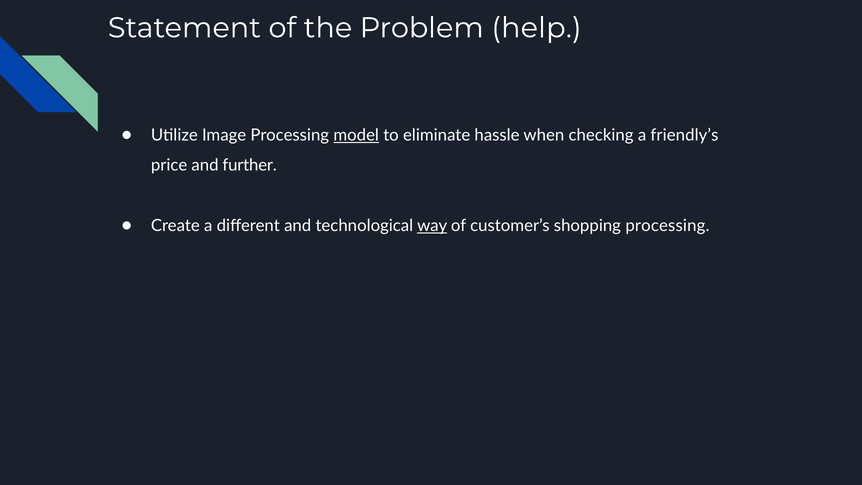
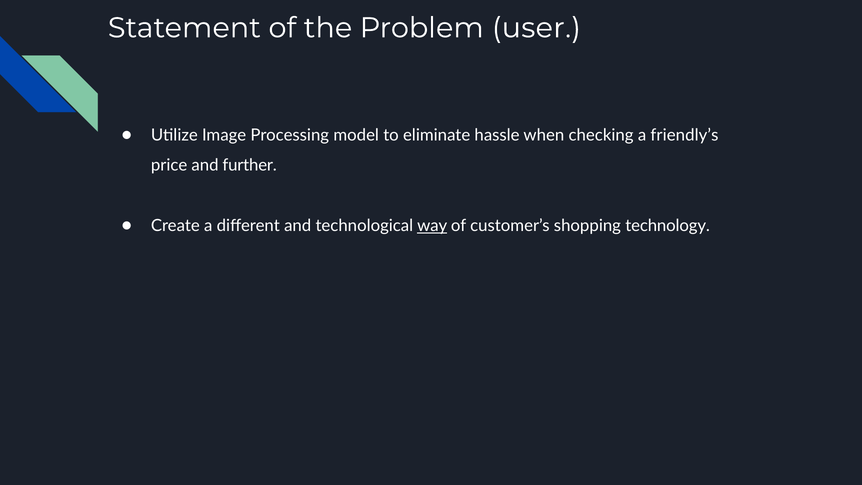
help: help -> user (536, 28)
model underline: present -> none (356, 135)
shopping processing: processing -> technology (668, 226)
